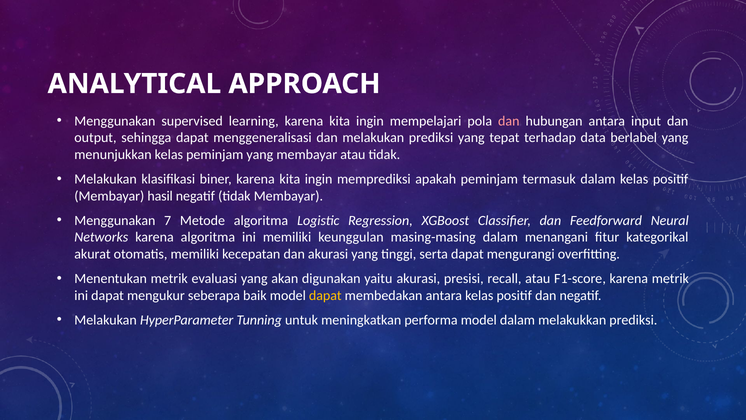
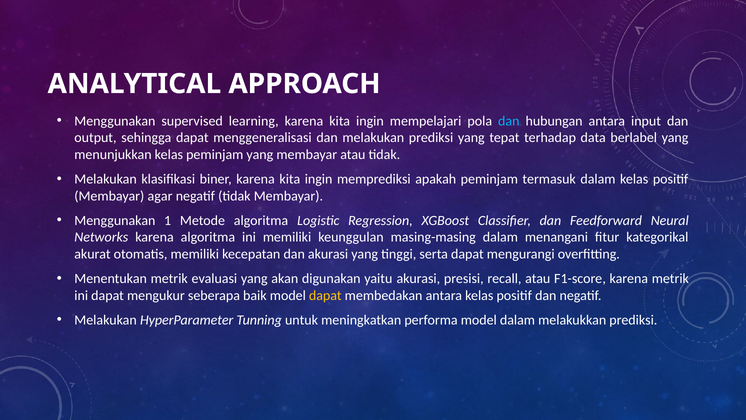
dan colour: pink -> light blue (509, 121)
hasil: hasil -> agar (160, 196)
7: 7 -> 1 (168, 220)
